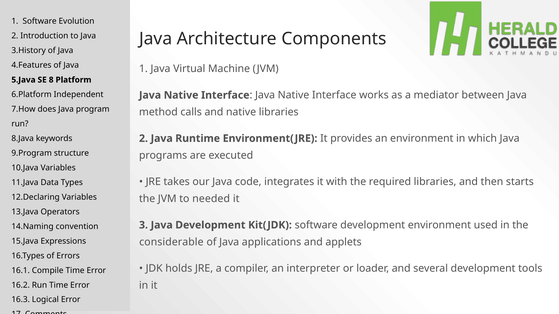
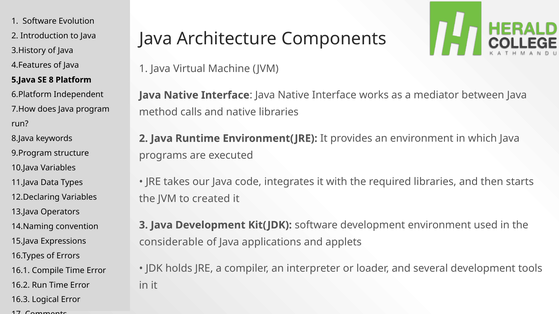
needed: needed -> created (211, 199)
